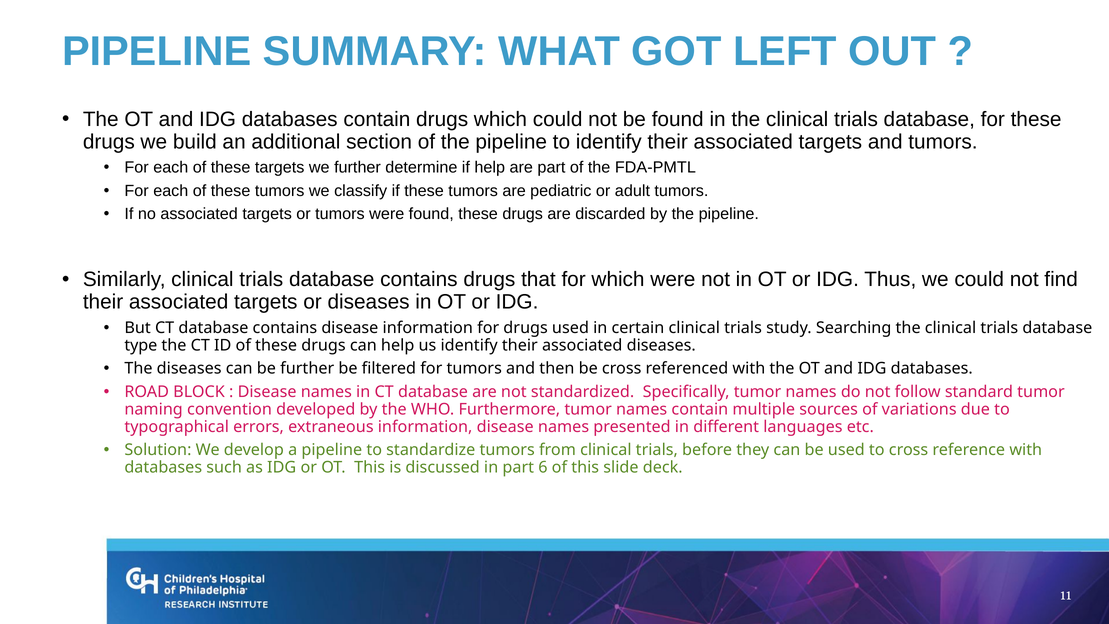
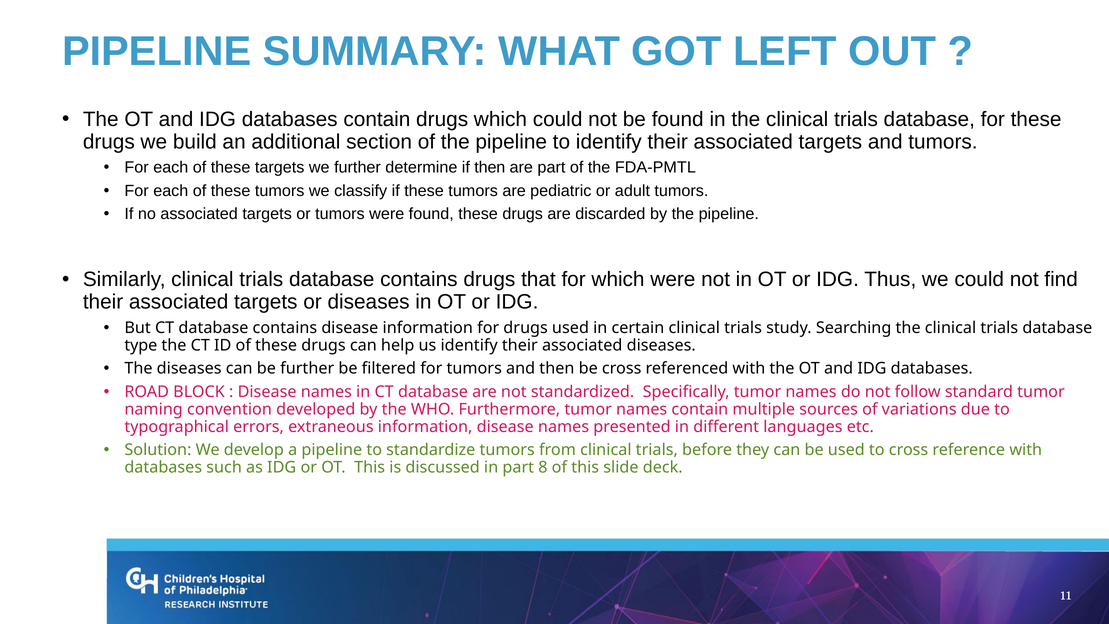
if help: help -> then (490, 167)
6: 6 -> 8 (543, 467)
